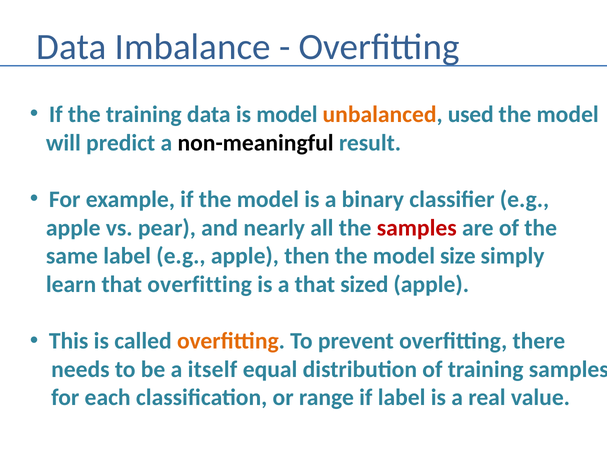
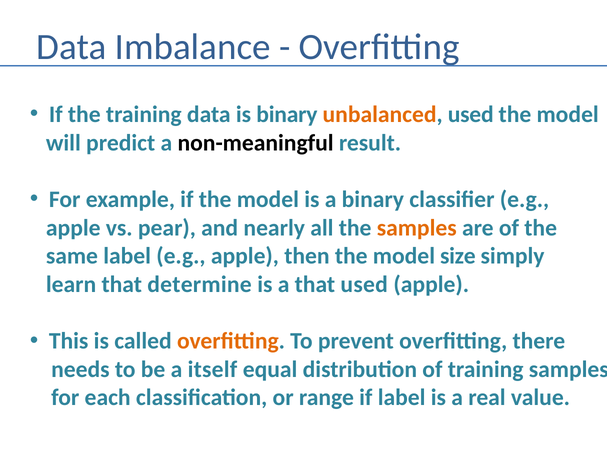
is model: model -> binary (287, 114)
samples colour: red -> orange (417, 228)
that overfitting: overfitting -> determine (200, 285)
that sized: sized -> used (364, 285)
